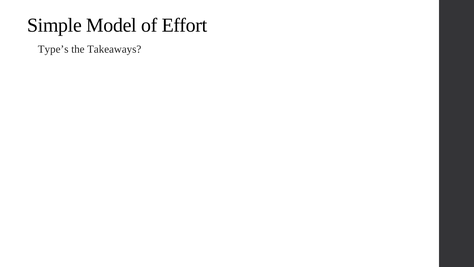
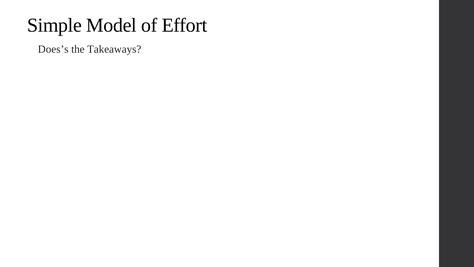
Type’s: Type’s -> Does’s (53, 49)
